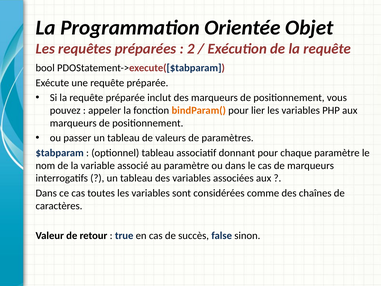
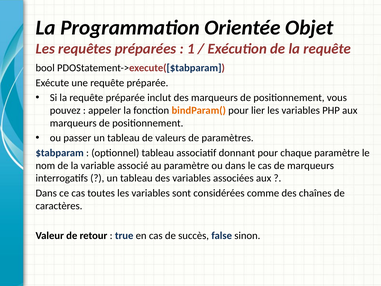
2: 2 -> 1 (191, 49)
